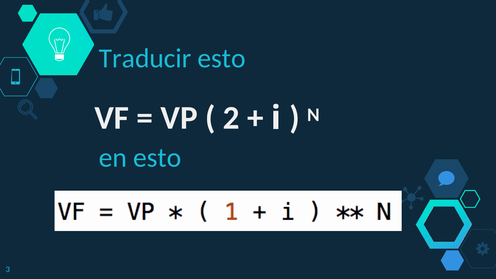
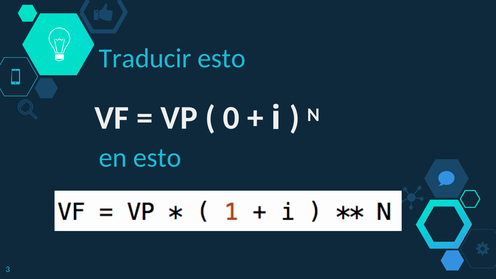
2: 2 -> 0 (231, 118)
